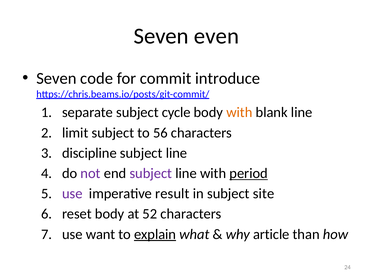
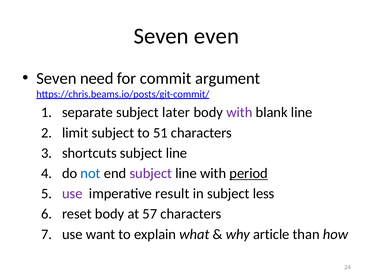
code: code -> need (97, 78)
introduce: introduce -> argument (228, 78)
cycle: cycle -> later (176, 112)
with colour: orange -> purple (239, 112)
56: 56 -> 51 (160, 133)
discipline: discipline -> shortcuts (89, 153)
not colour: purple -> blue (91, 173)
site: site -> less (264, 193)
52: 52 -> 57 (150, 214)
explain underline: present -> none (155, 234)
